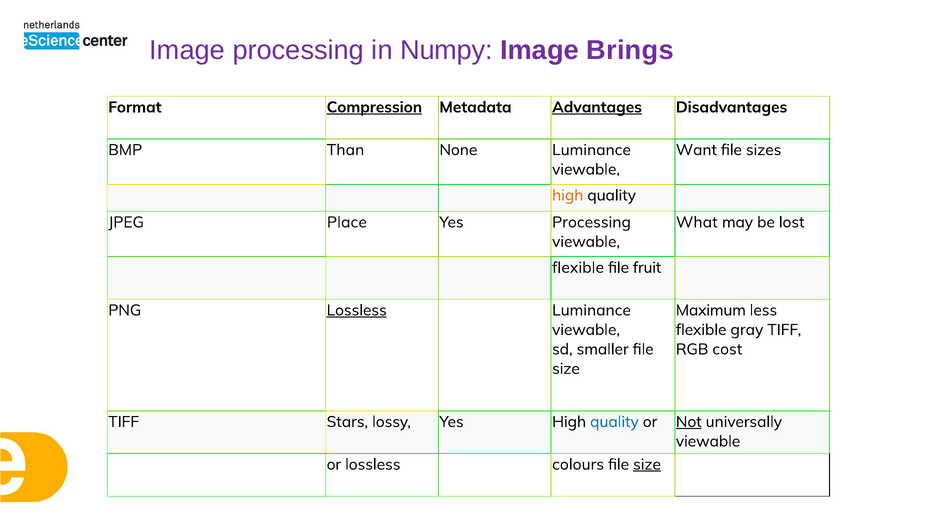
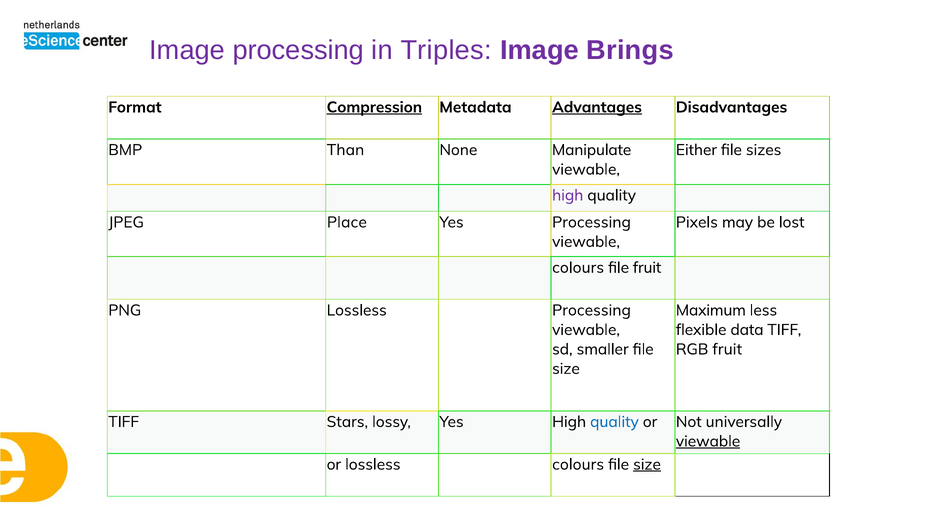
Numpy: Numpy -> Triples (446, 50)
None Luminance: Luminance -> Manipulate (592, 150)
Want: Want -> Either (696, 150)
high colour: orange -> purple (568, 195)
What: What -> Pixels (697, 222)
flexible: flexible -> colours (578, 268)
Lossless underline: present -> none (357, 311)
Luminance: Luminance -> Processing (592, 311)
gray: gray -> data (747, 330)
RGB cost: cost -> fruit (727, 349)
Not underline: present -> none (689, 422)
viewable underline: none -> present (708, 442)
